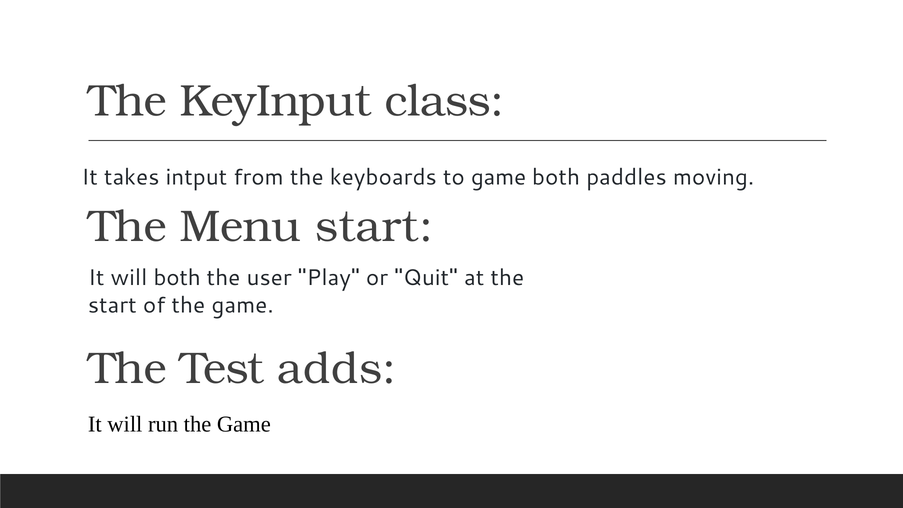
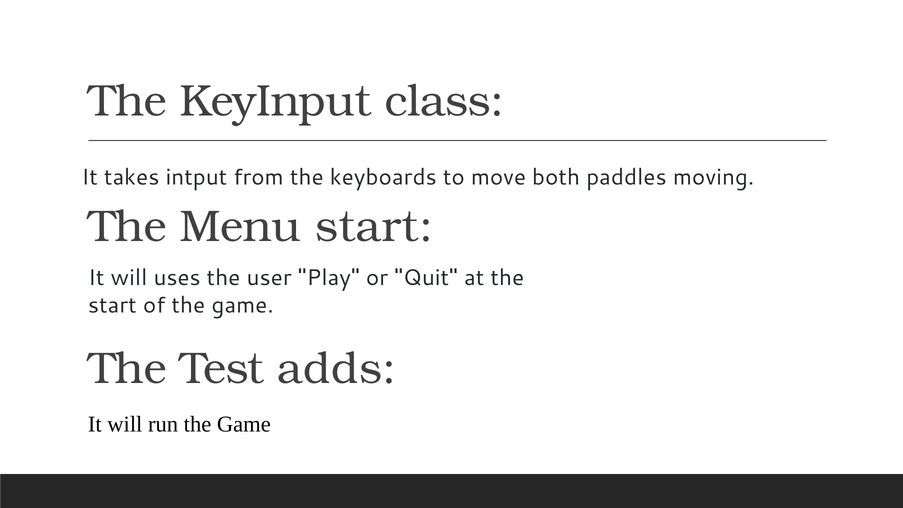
to game: game -> move (499, 177)
will both: both -> uses (177, 278)
